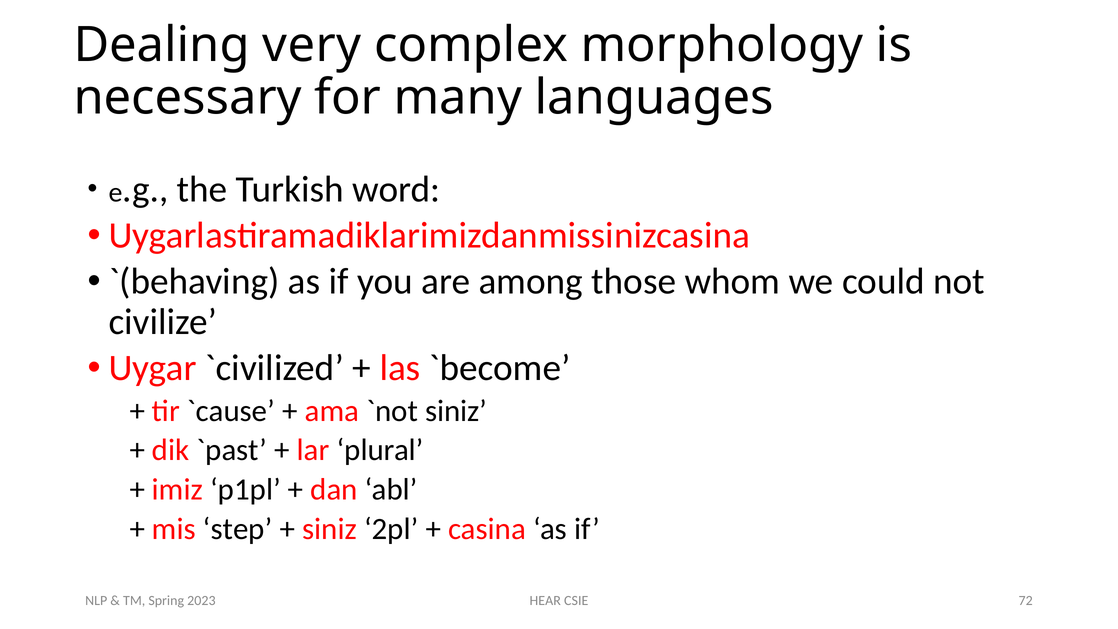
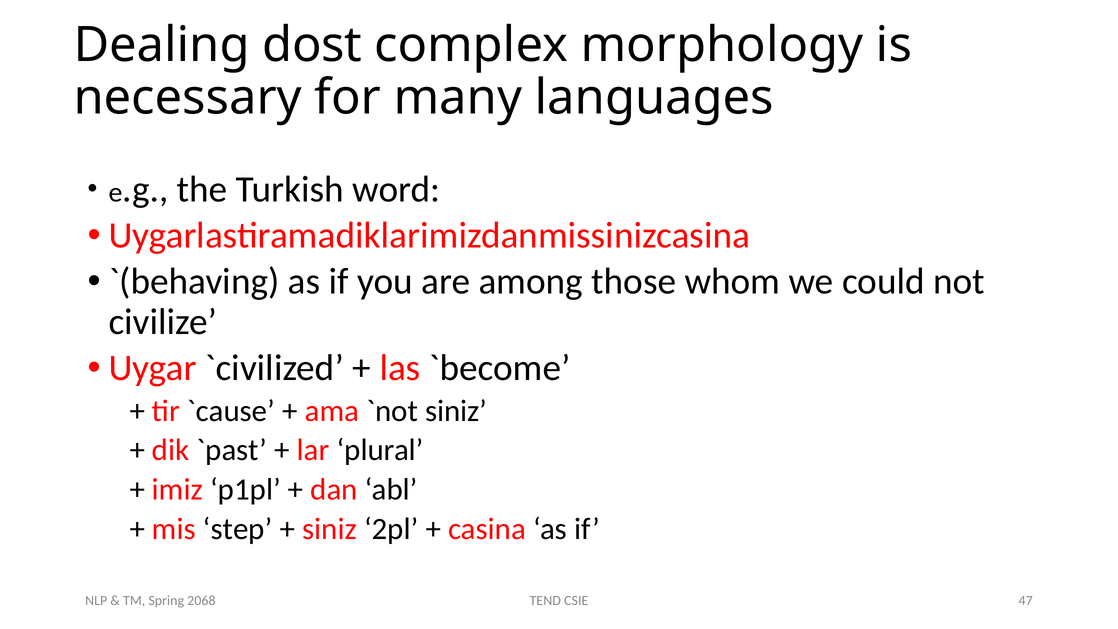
very: very -> dost (312, 45)
HEAR: HEAR -> TEND (545, 600)
72: 72 -> 47 (1026, 600)
2023: 2023 -> 2068 (201, 601)
